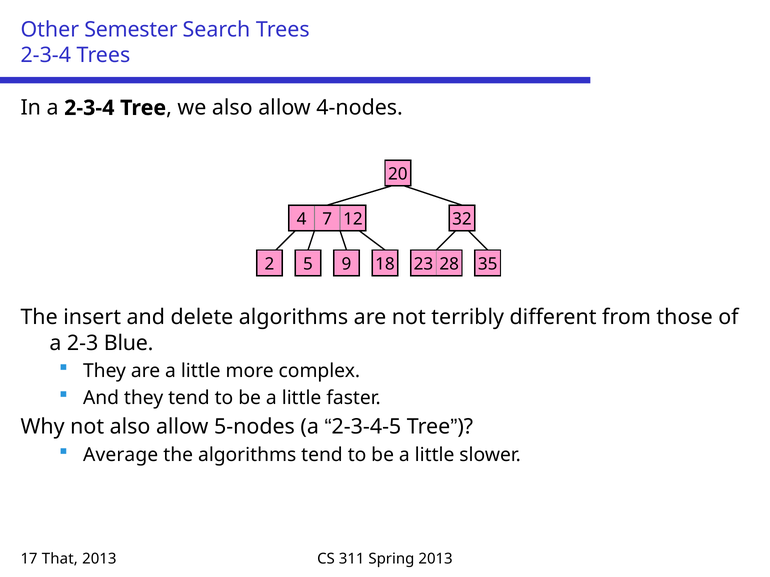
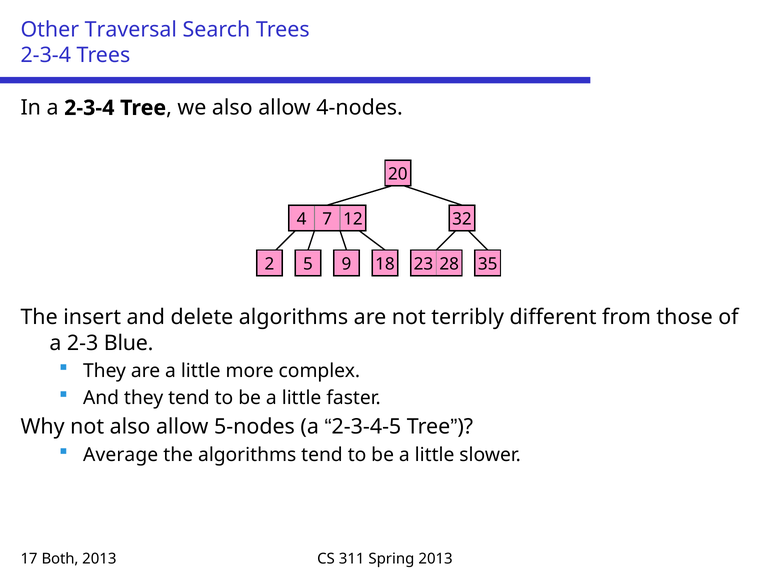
Semester: Semester -> Traversal (131, 30)
That: That -> Both (60, 559)
